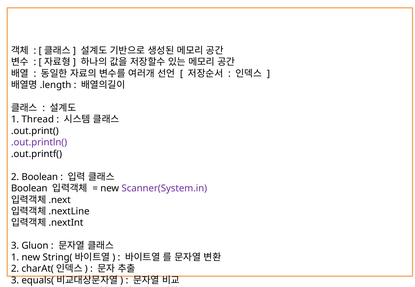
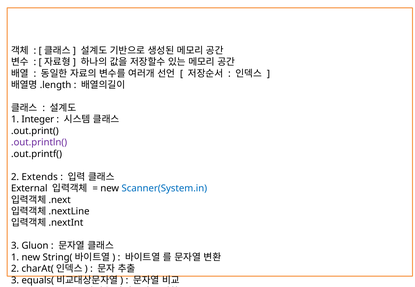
1 Thread: Thread -> Integer (38, 120)
2 Boolean: Boolean -> Extends (40, 177)
Boolean: Boolean -> External (29, 189)
Scanner(System.in colour: purple -> blue (164, 189)
